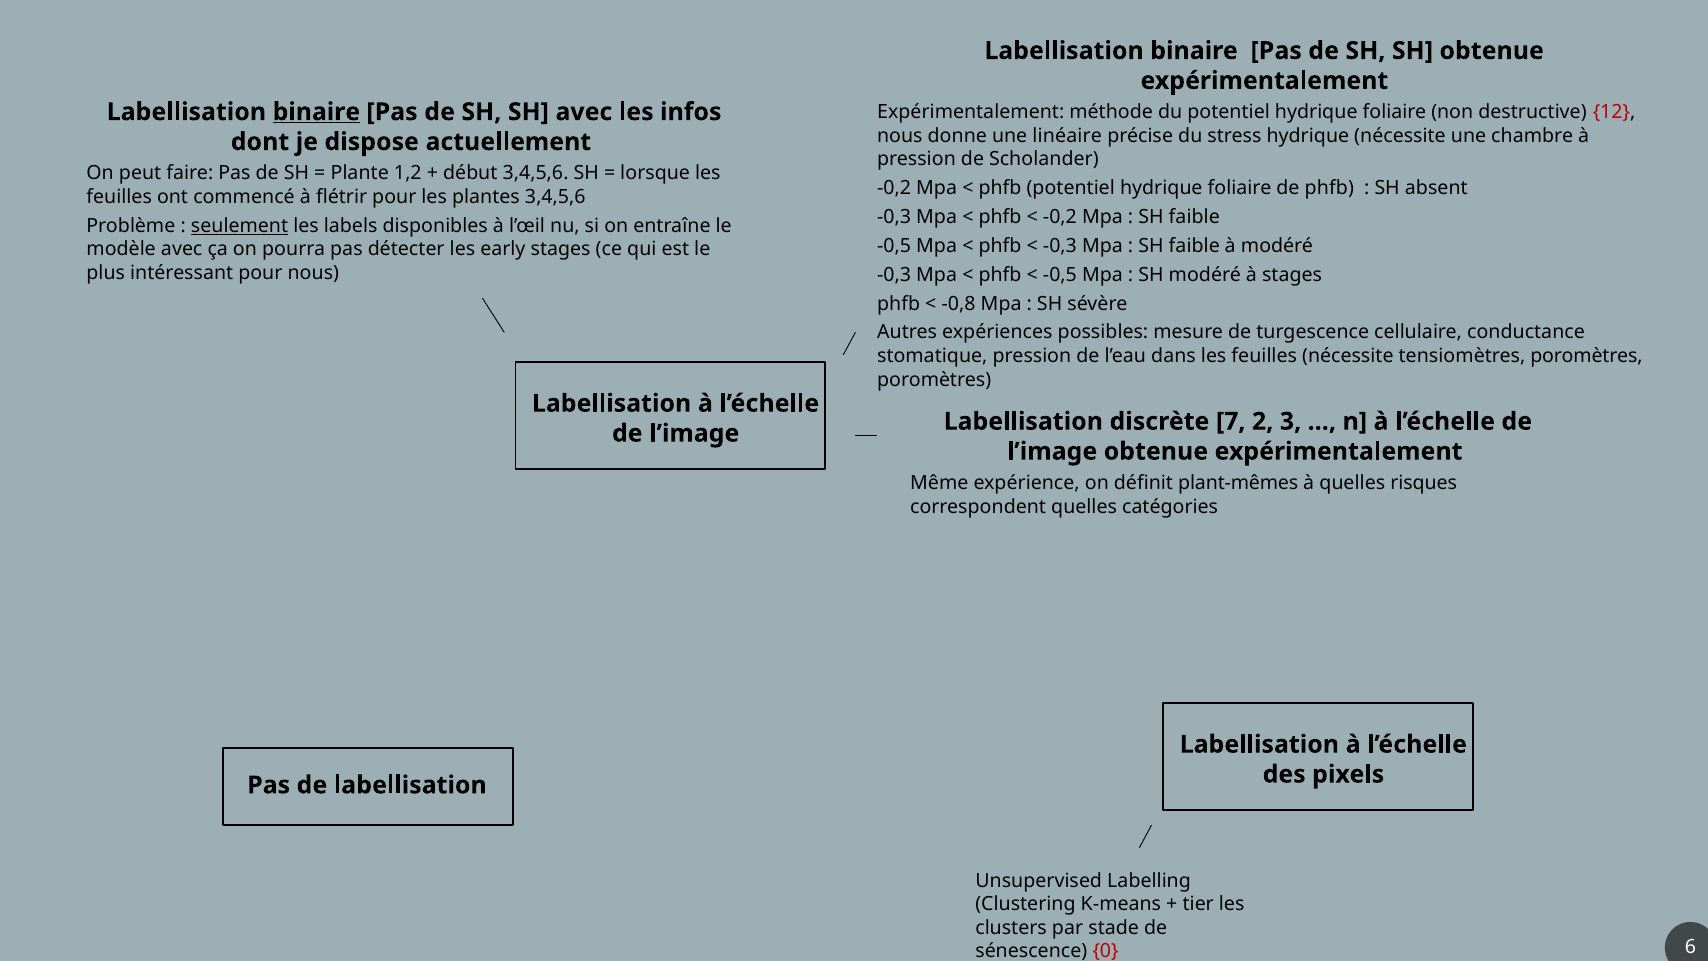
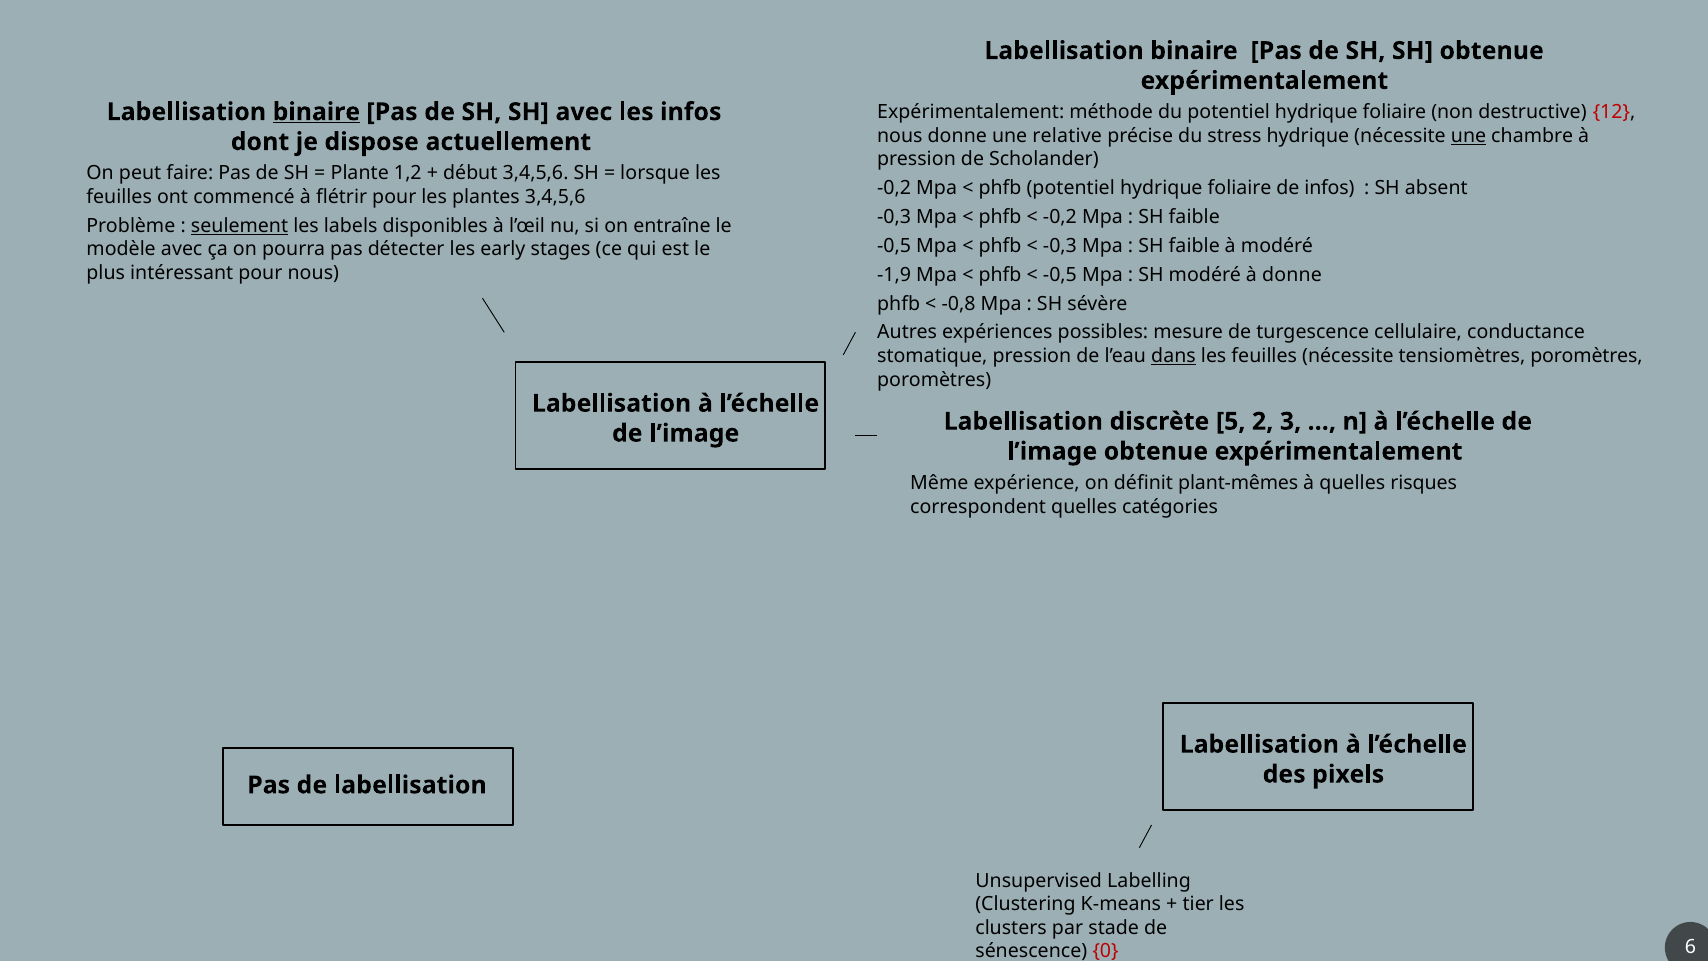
linéaire: linéaire -> relative (1067, 136)
une underline: none -> present (1469, 136)
de phfb: phfb -> infos (1329, 188)
-0,3: -0,3 -> -1,9 (894, 275)
à stages: stages -> donne (1292, 275)
dans underline: none -> present (1173, 356)
7: 7 -> 5 (1231, 421)
